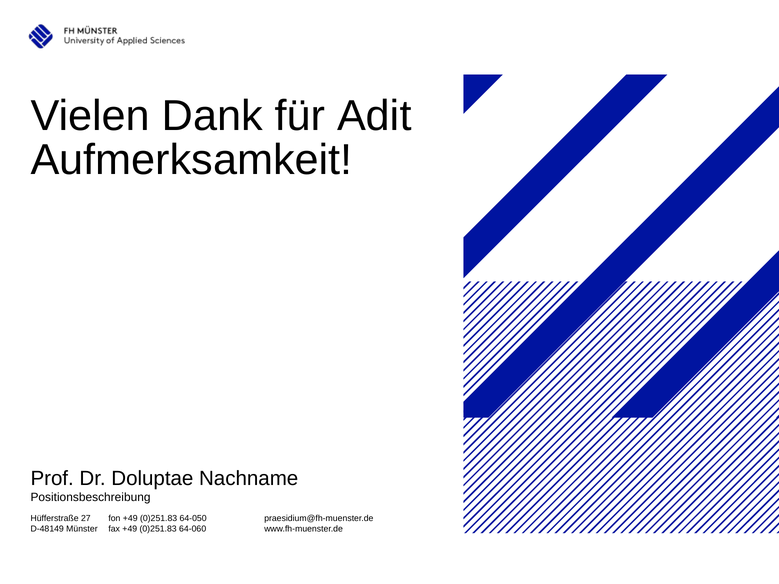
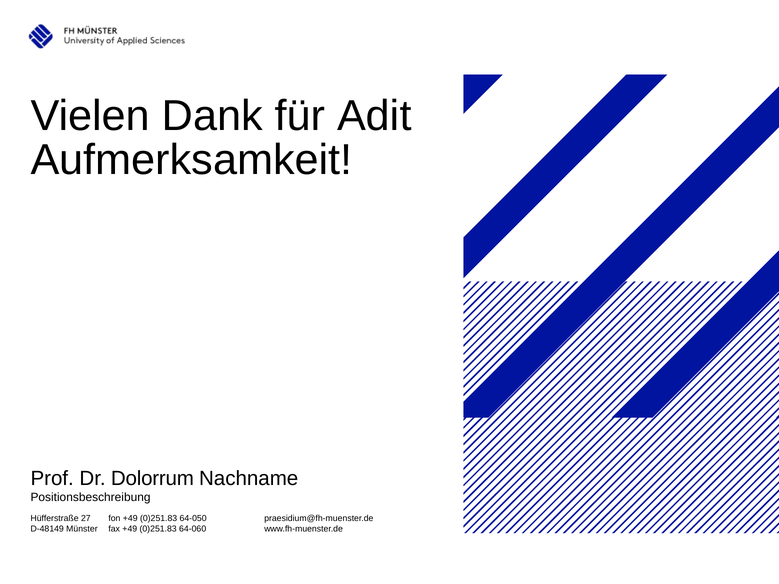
Doluptae: Doluptae -> Dolorrum (152, 479)
